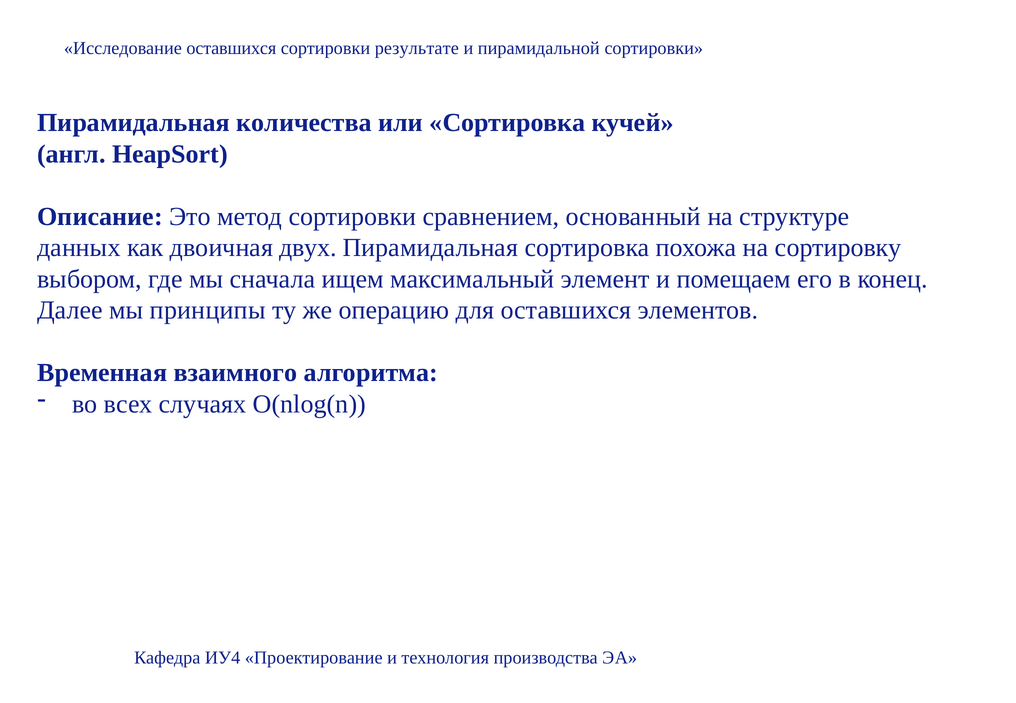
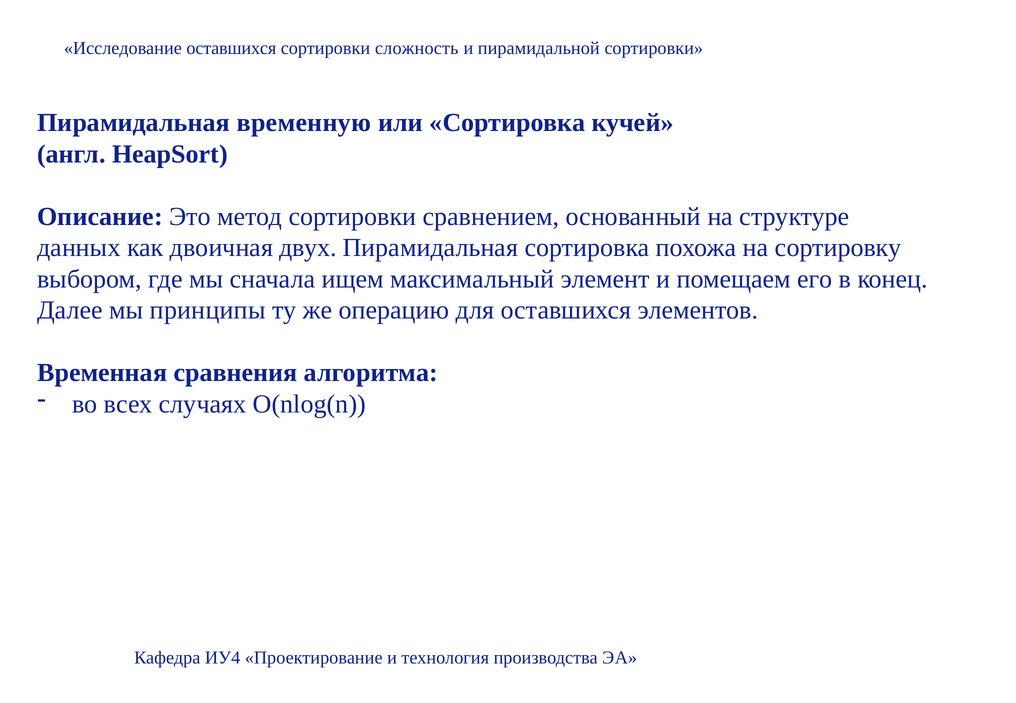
результате: результате -> сложность (417, 48)
количества: количества -> временную (304, 123)
взаимного: взаимного -> сравнения (236, 373)
